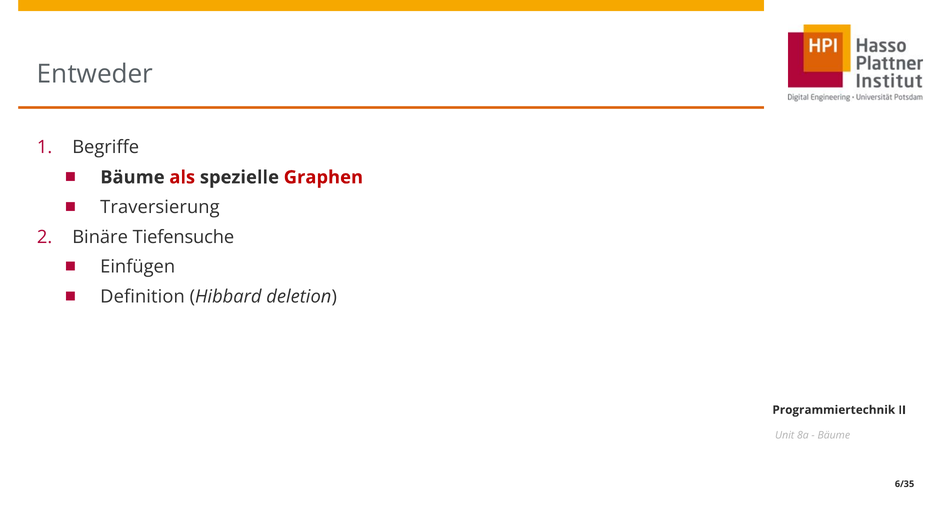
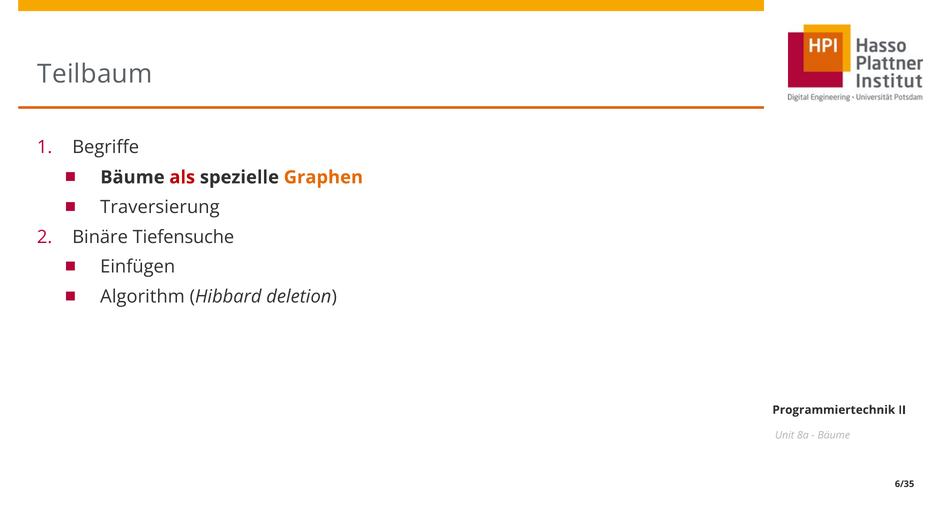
Entweder: Entweder -> Teilbaum (95, 74)
Graphen colour: red -> orange (323, 177)
Definition: Definition -> Algorithm (143, 297)
